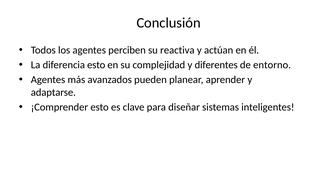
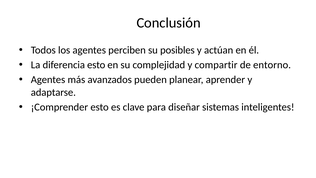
reactiva: reactiva -> posibles (177, 50)
diferentes: diferentes -> compartir (216, 65)
